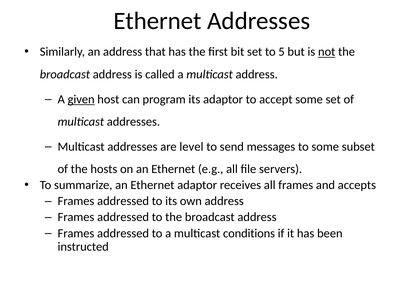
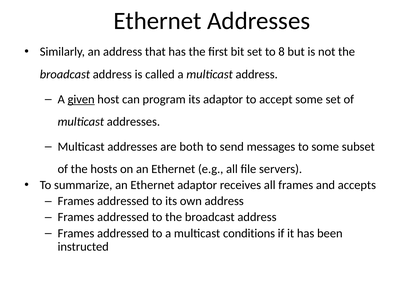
5: 5 -> 8 (282, 52)
not underline: present -> none (327, 52)
level: level -> both (191, 147)
